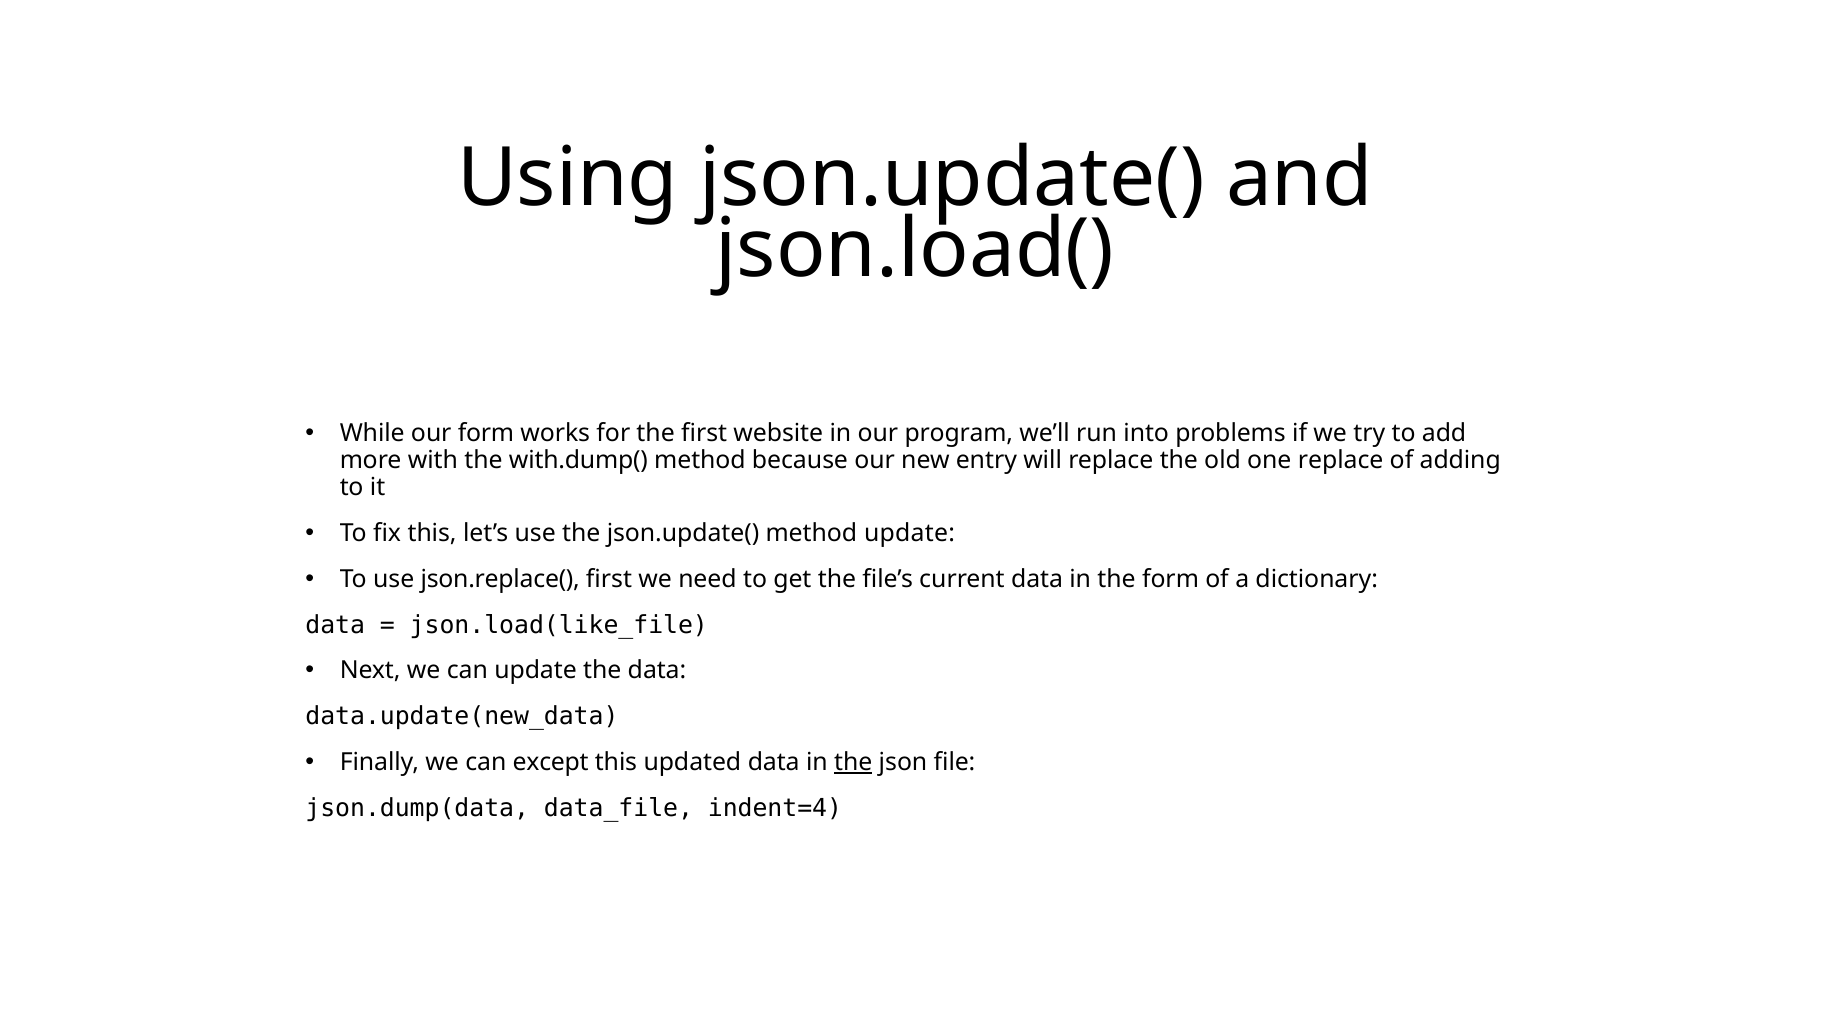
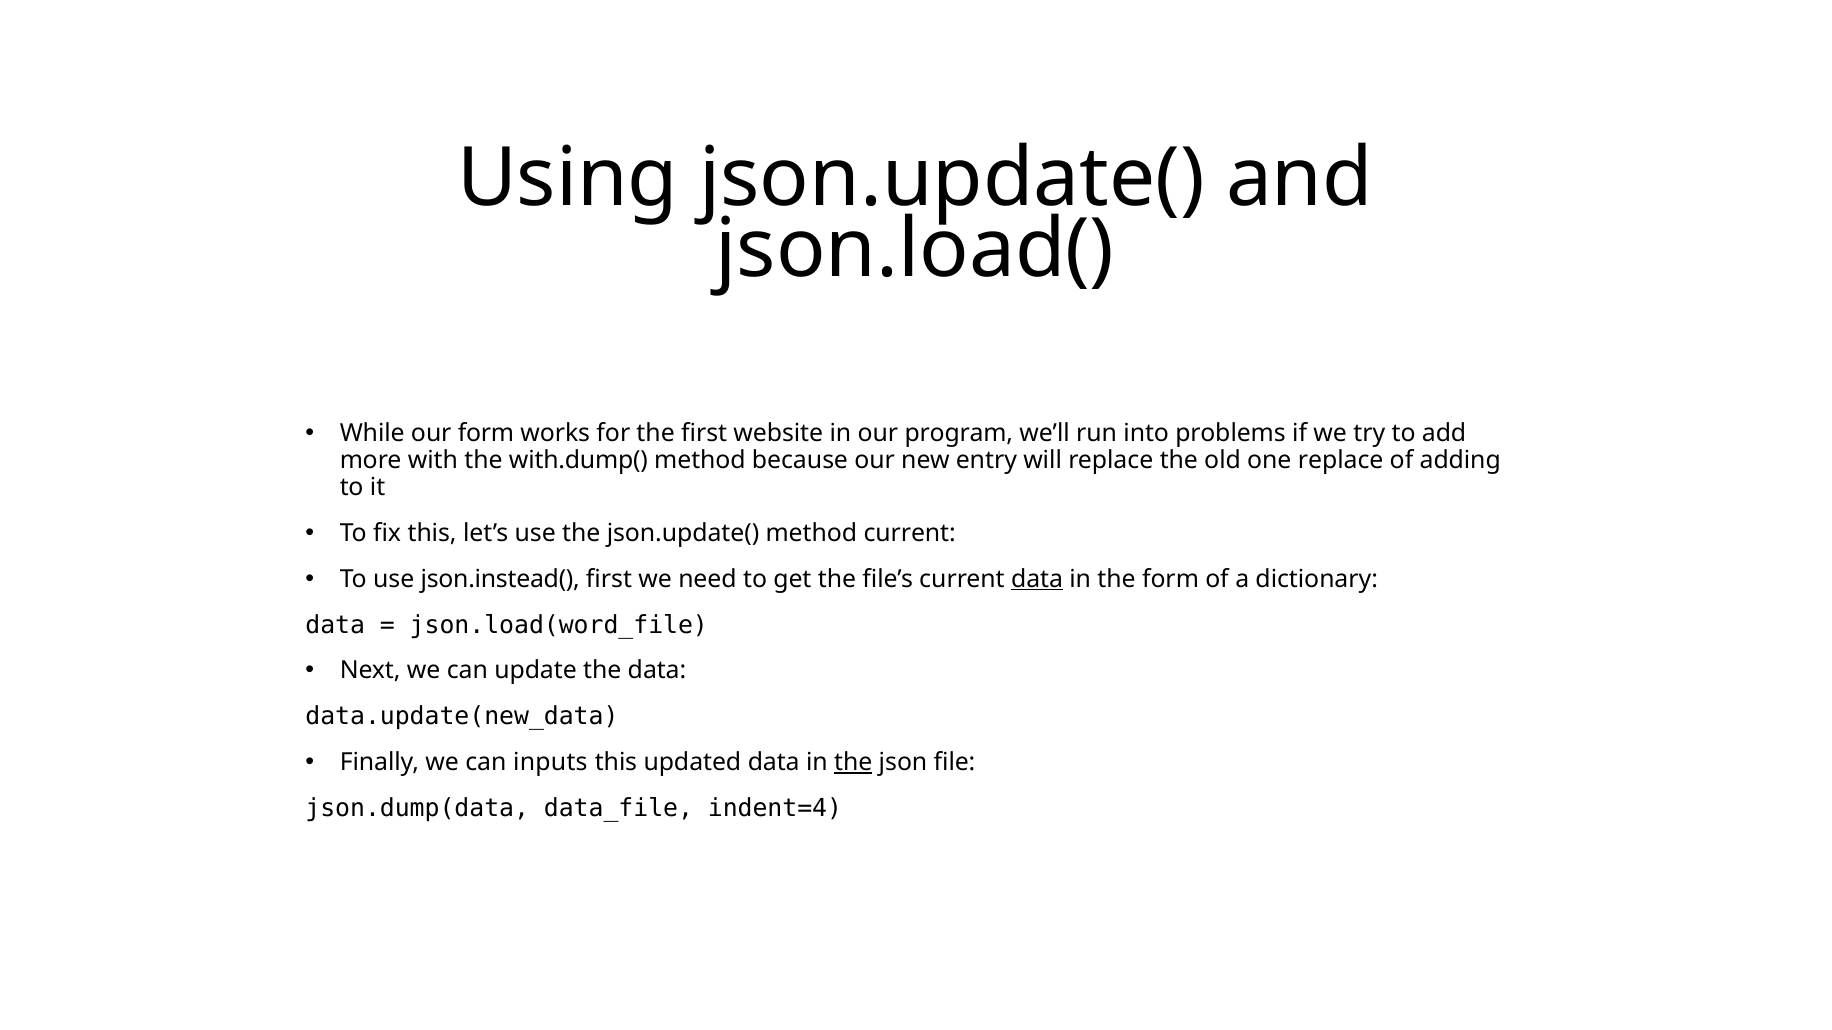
method update: update -> current (910, 533)
json.replace(: json.replace( -> json.instead( (500, 579)
data underline: none -> present (1037, 579)
json.load(like_file: json.load(like_file -> json.load(word_file (559, 625)
except: except -> inputs (550, 763)
